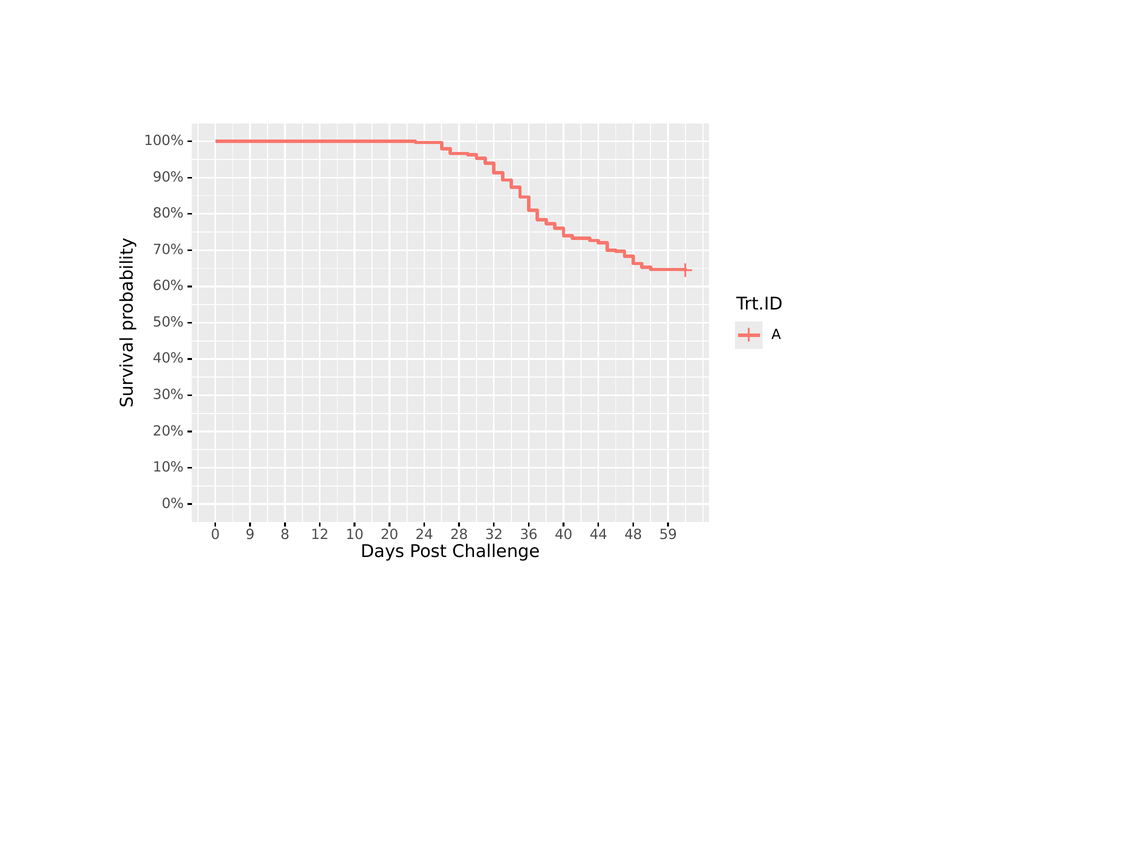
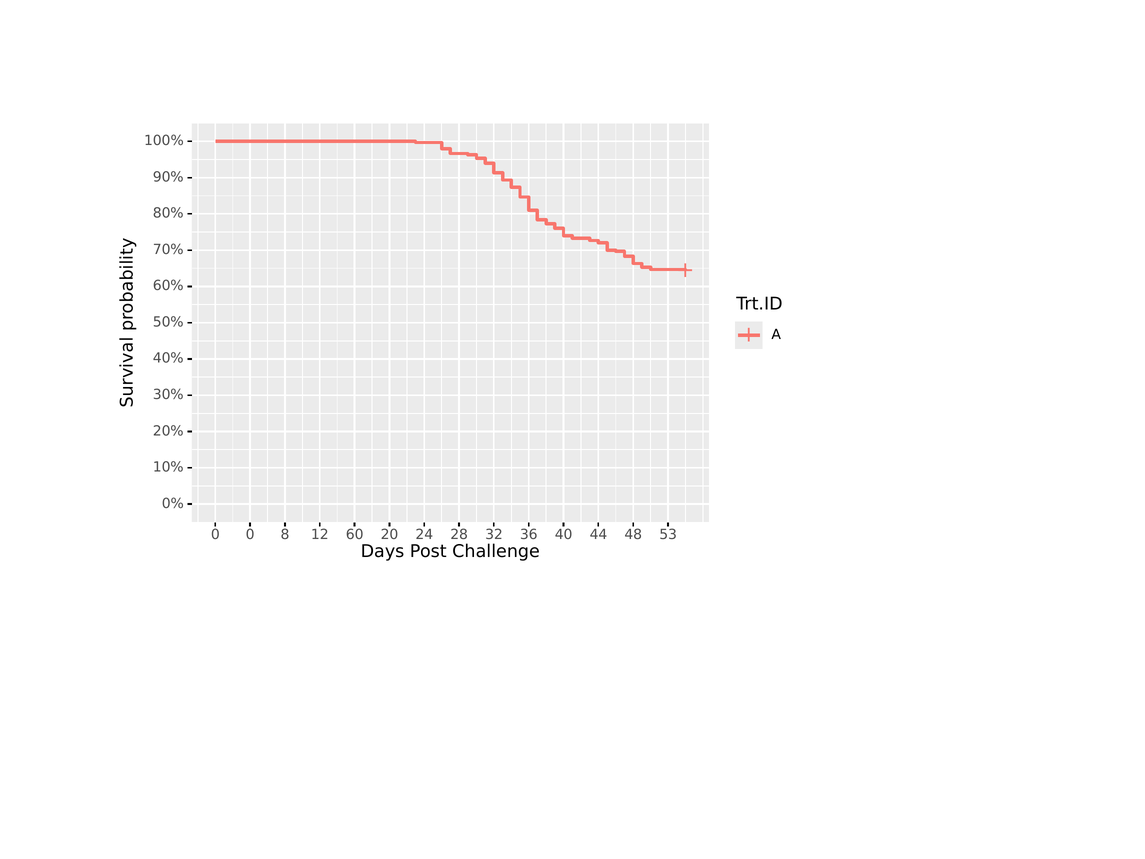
0 9: 9 -> 0 (250, 535)
10: 10 -> 60 (355, 534)
59: 59 -> 53 (668, 534)
